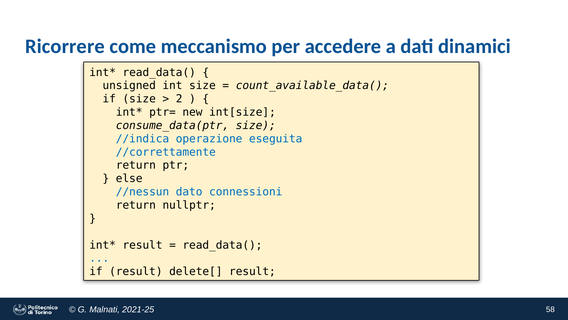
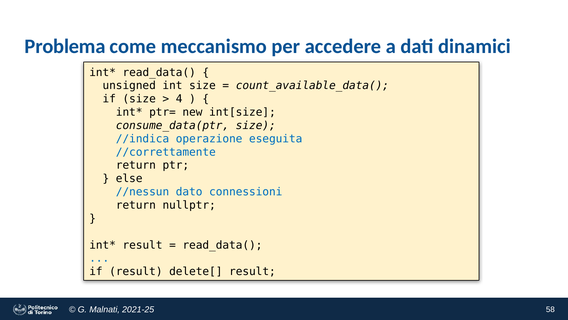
Ricorrere: Ricorrere -> Problema (65, 46)
2: 2 -> 4 (179, 99)
